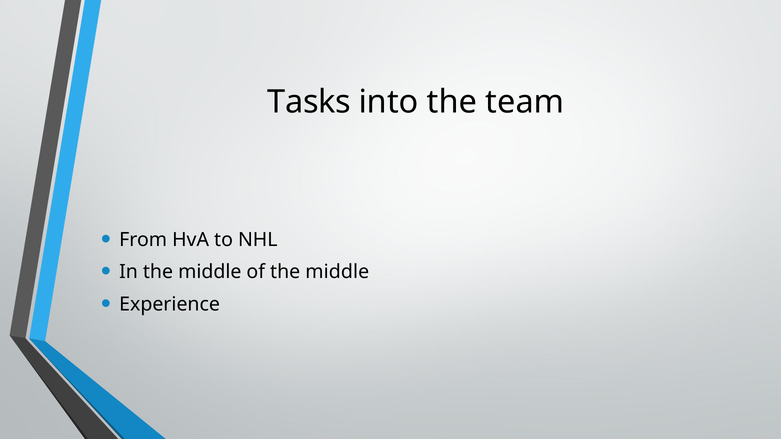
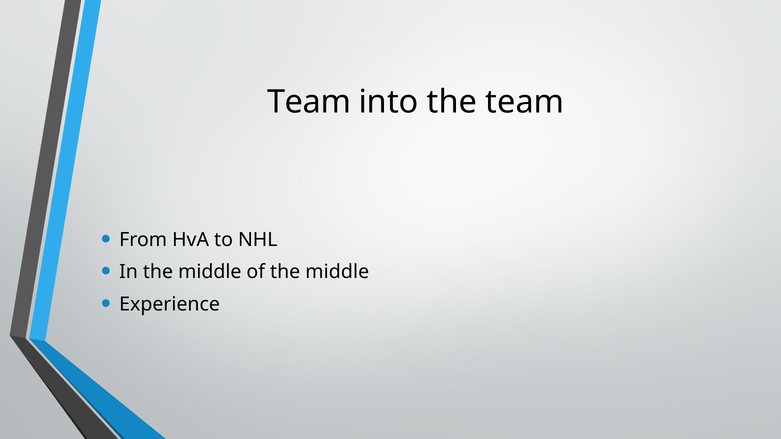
Tasks: Tasks -> Team (309, 102)
